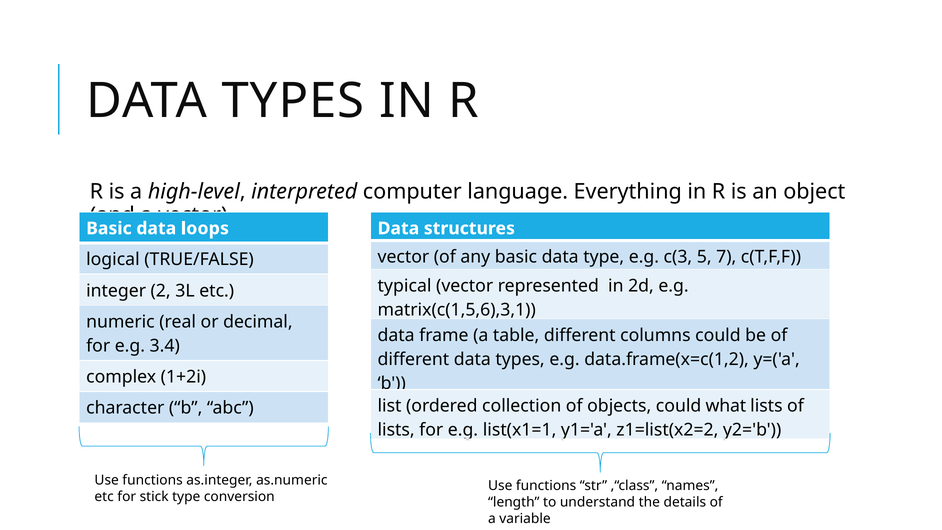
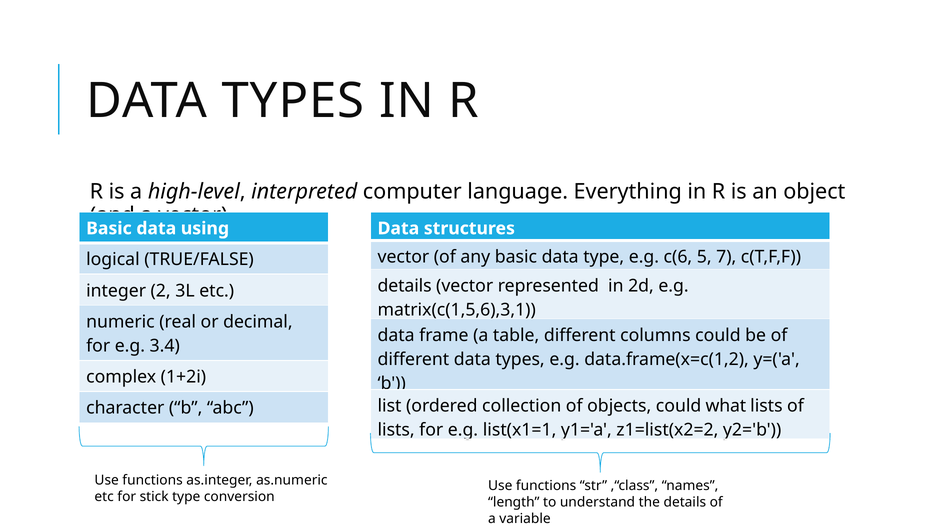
loops: loops -> using (205, 228)
c(3: c(3 -> c(6 (678, 257)
typical: typical -> details (405, 286)
